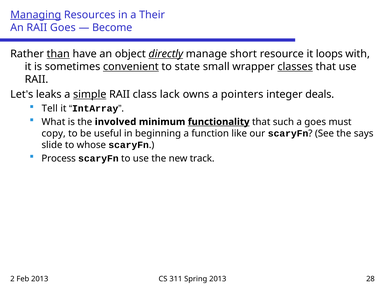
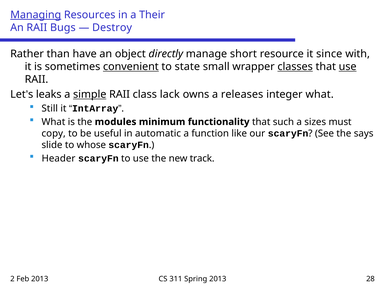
RAII Goes: Goes -> Bugs (63, 28)
Become: Become -> Destroy (112, 28)
than underline: present -> none (58, 54)
directly underline: present -> none (166, 54)
loops: loops -> since (329, 54)
use underline: none -> present (348, 67)
pointers: pointers -> releases (242, 95)
integer deals: deals -> what (320, 95)
Tell: Tell -> Still (50, 109)
involved: involved -> modules (116, 122)
functionality underline: present -> none (219, 122)
a goes: goes -> sizes (315, 122)
beginning: beginning -> automatic (158, 134)
Process: Process -> Header (59, 159)
